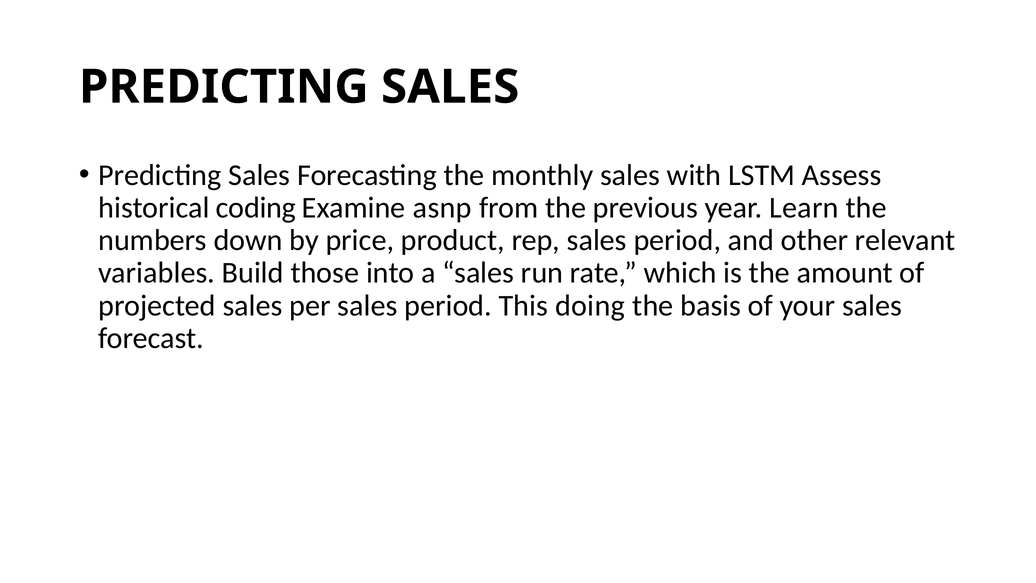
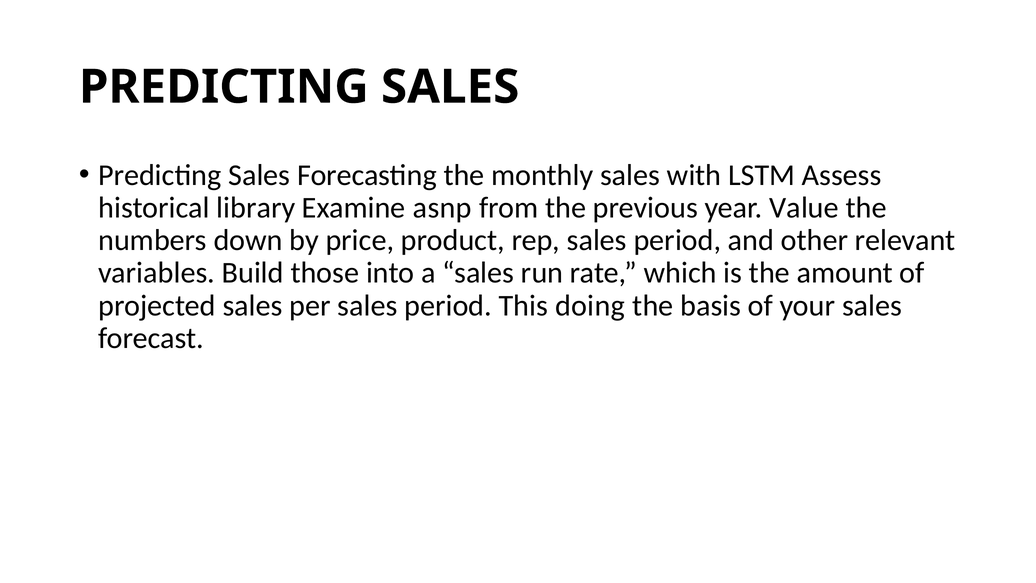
coding: coding -> library (256, 208)
Learn: Learn -> Value (804, 208)
